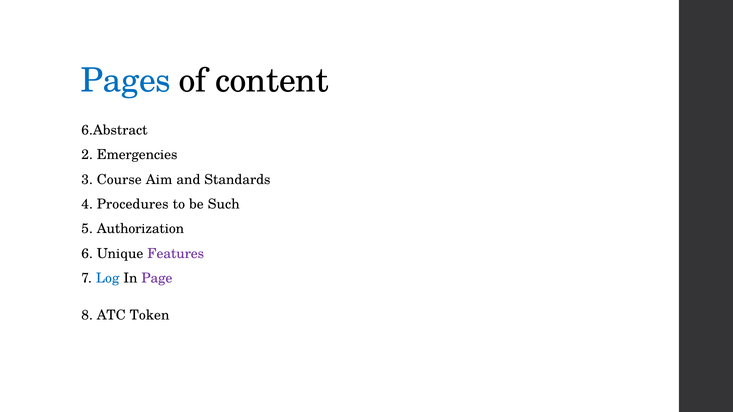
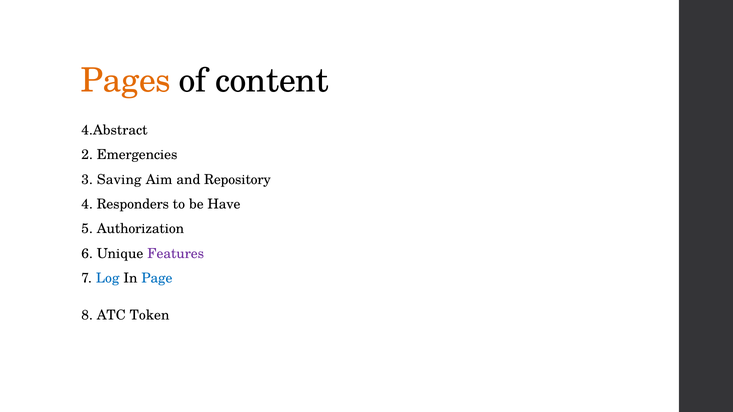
Pages colour: blue -> orange (126, 81)
6.Abstract: 6.Abstract -> 4.Abstract (114, 130)
Course: Course -> Saving (119, 180)
Standards: Standards -> Repository (237, 180)
Procedures: Procedures -> Responders (133, 204)
Such: Such -> Have (224, 204)
Page colour: purple -> blue (157, 279)
